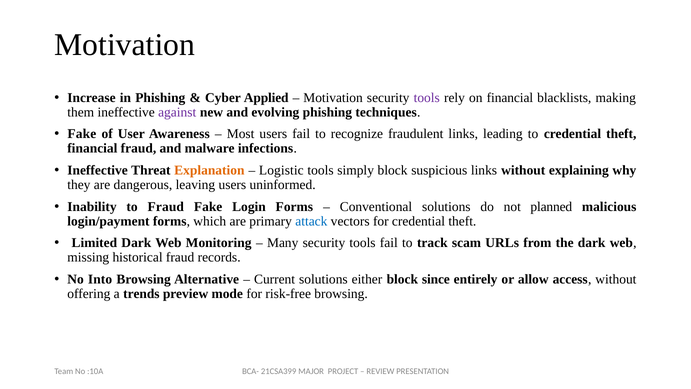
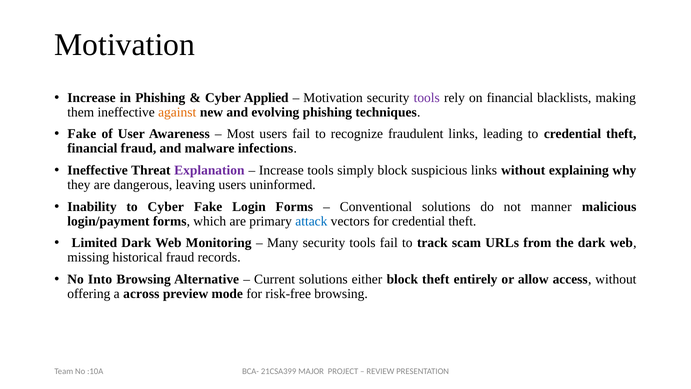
against colour: purple -> orange (177, 112)
Explanation colour: orange -> purple (209, 170)
Logistic: Logistic -> Increase (281, 170)
to Fraud: Fraud -> Cyber (166, 206)
planned: planned -> manner (551, 206)
block since: since -> theft (436, 279)
trends: trends -> across (141, 293)
